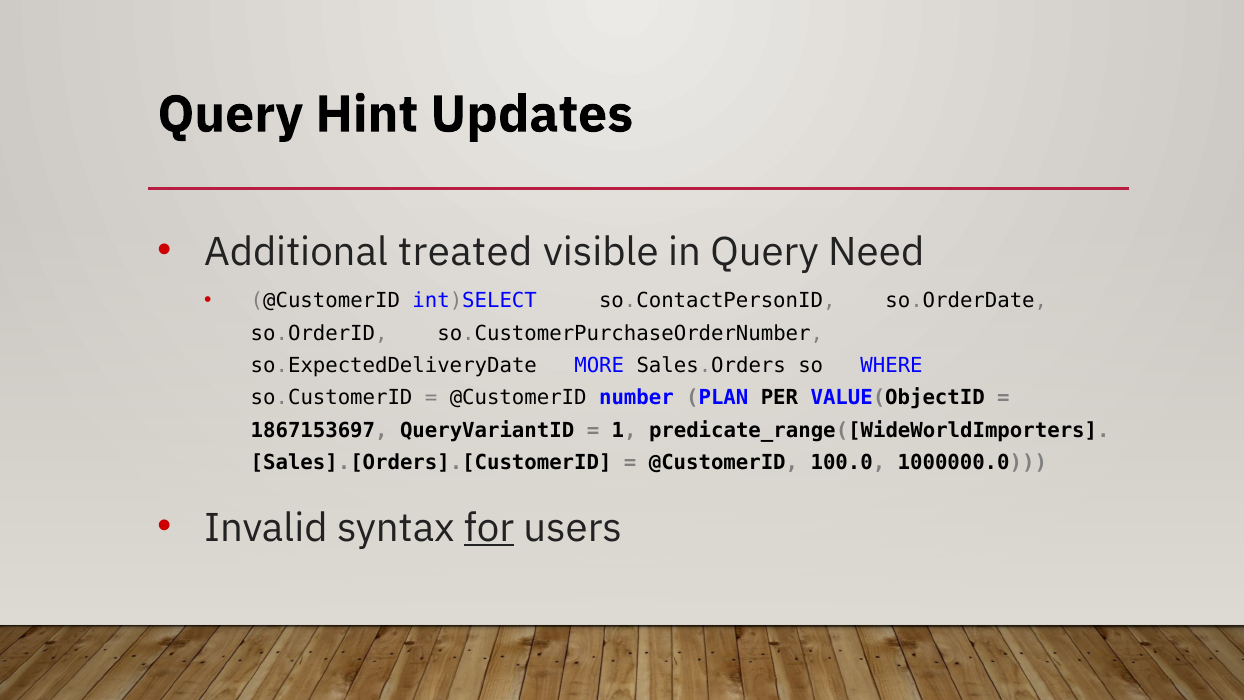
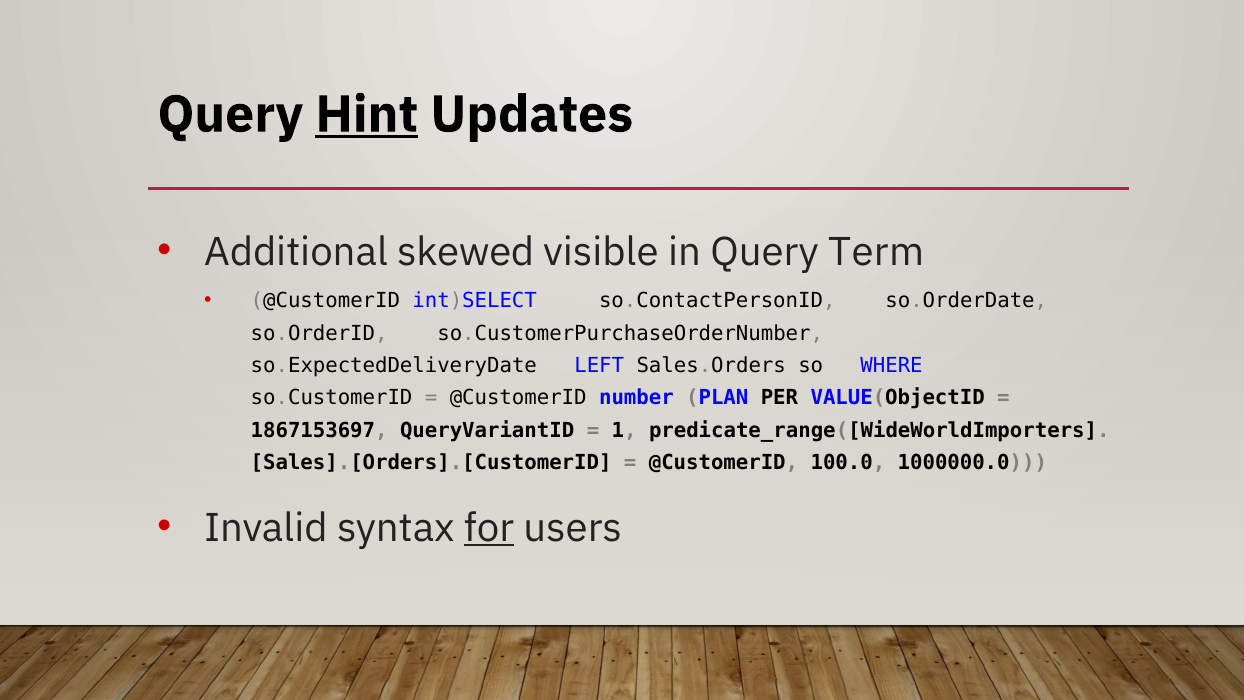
Hint underline: none -> present (367, 114)
treated: treated -> skewed (466, 252)
Need: Need -> Term (876, 252)
MORE: MORE -> LEFT (599, 365)
